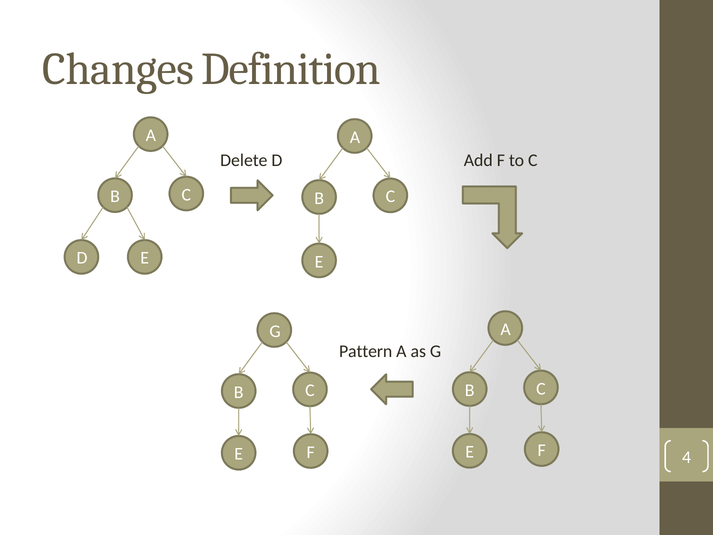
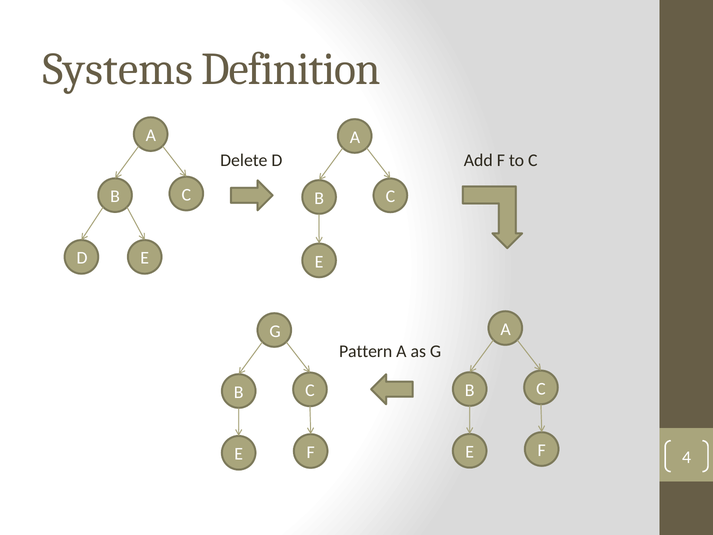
Changes: Changes -> Systems (118, 69)
